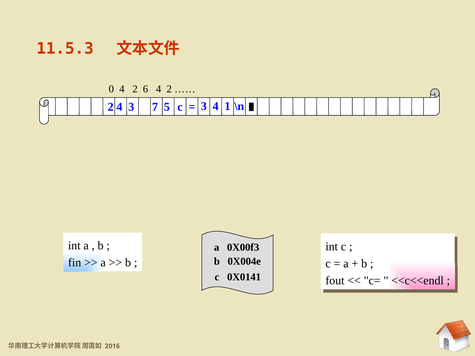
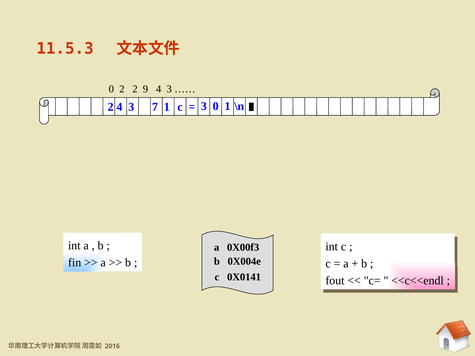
0 4: 4 -> 2 (122, 89)
6: 6 -> 9 (146, 89)
2: 2 -> 3 (169, 89)
7 5: 5 -> 1 (167, 107)
3 4: 4 -> 0 (216, 106)
